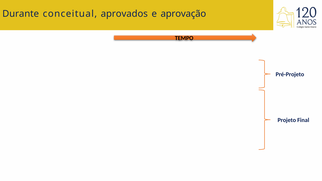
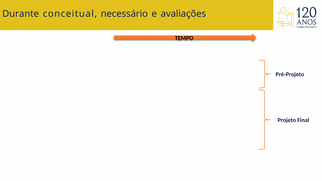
aprovados: aprovados -> necessário (124, 14)
aprovação: aprovação -> avaliações (183, 14)
